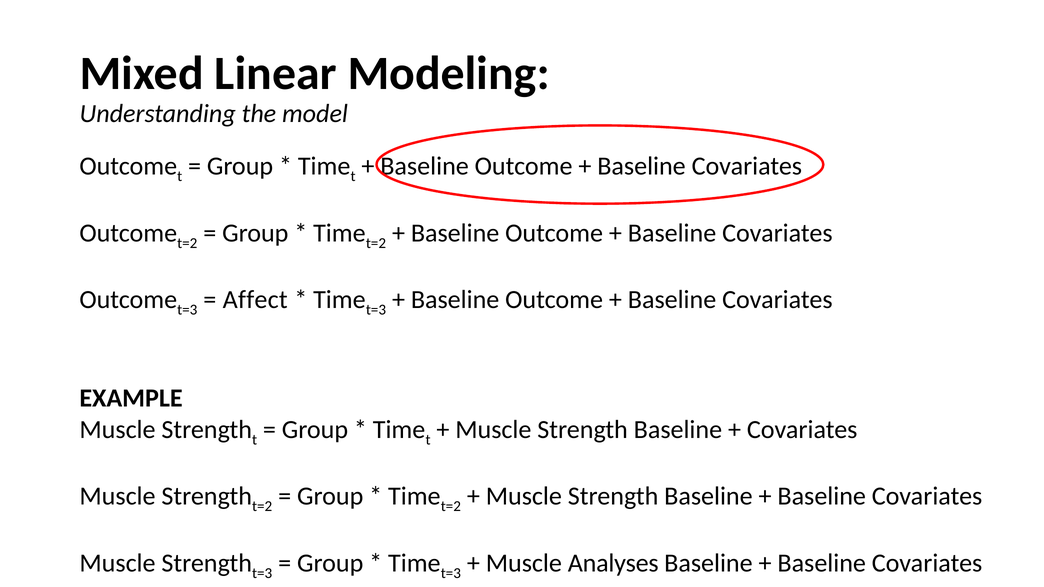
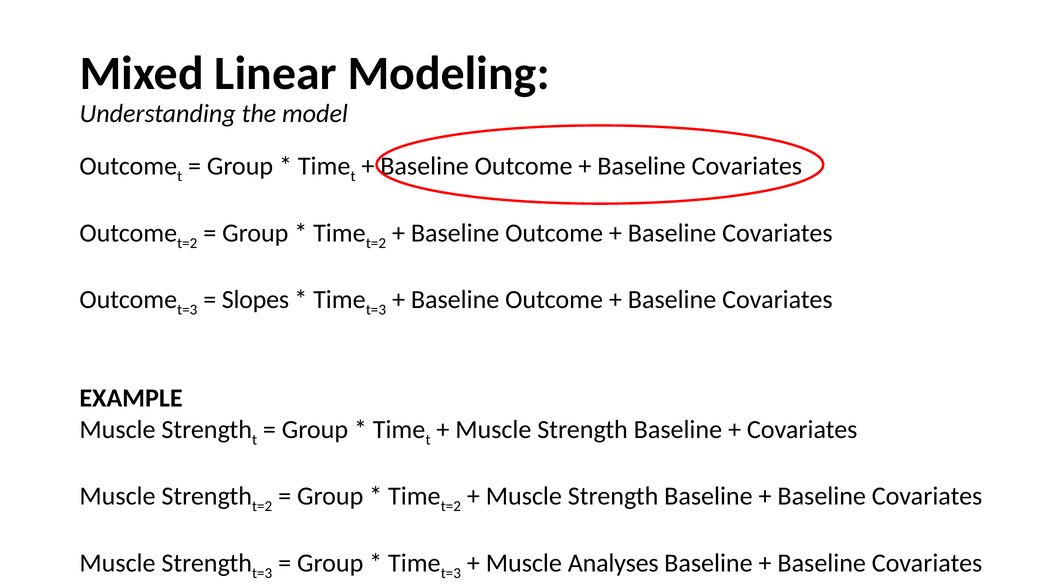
Affect: Affect -> Slopes (255, 300)
